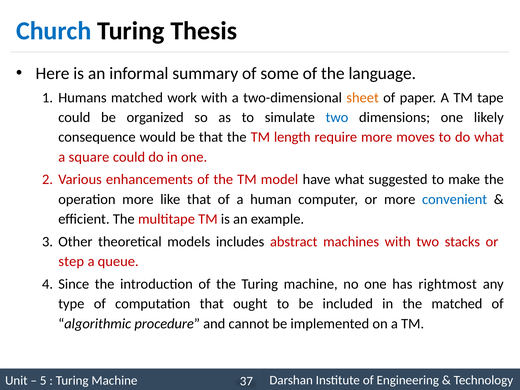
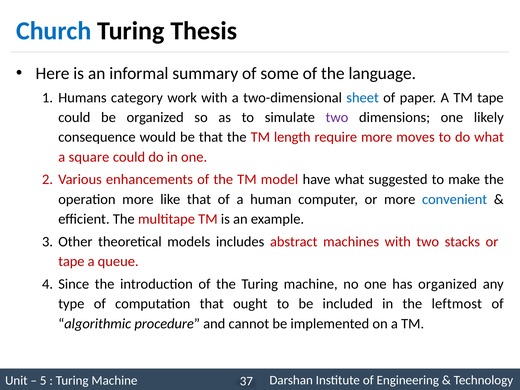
Humans matched: matched -> category (137, 98)
sheet colour: orange -> blue (363, 98)
two colour: blue -> purple (337, 117)
step: step -> tape (71, 261)
has rightmost: rightmost -> organized (448, 284)
the matched: matched -> leftmost (457, 304)
